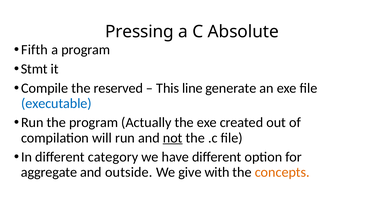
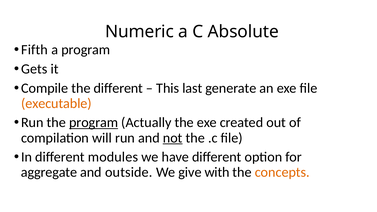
Pressing: Pressing -> Numeric (140, 32)
Stmt: Stmt -> Gets (34, 69)
the reserved: reserved -> different (118, 88)
line: line -> last (192, 88)
executable colour: blue -> orange (56, 103)
program underline: none -> present (94, 123)
category: category -> modules (113, 157)
